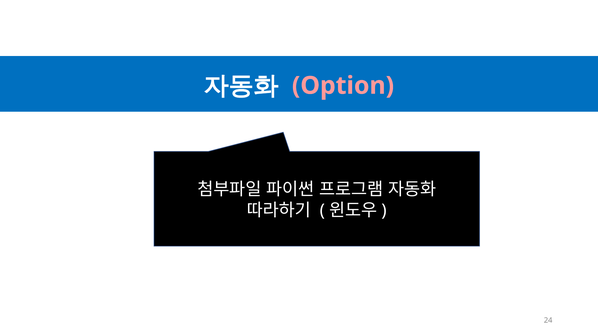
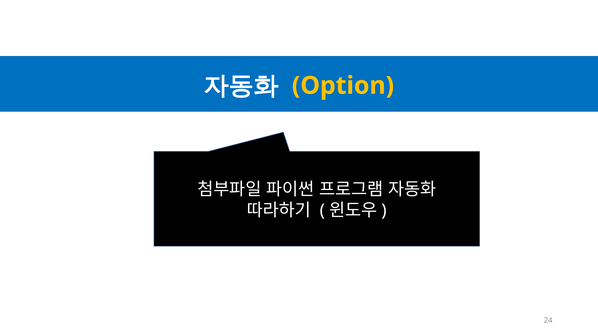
Option colour: pink -> yellow (343, 86)
